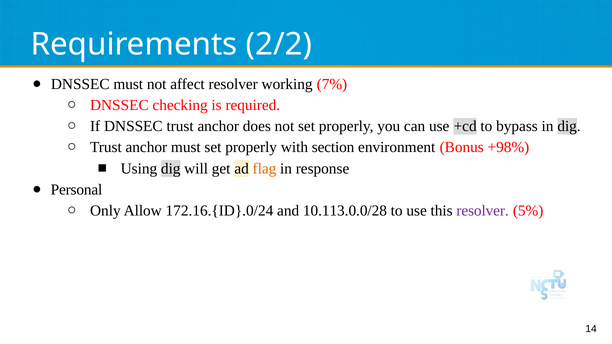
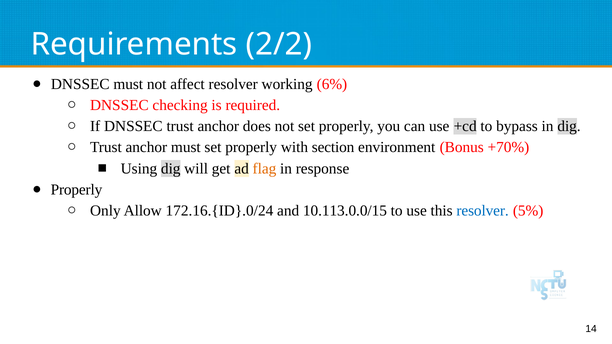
7%: 7% -> 6% (332, 84)
+98%: +98% -> +70% (508, 147)
Personal: Personal -> Properly (76, 190)
10.113.0.0/28: 10.113.0.0/28 -> 10.113.0.0/15 (345, 211)
resolver colour: purple -> blue (483, 211)
